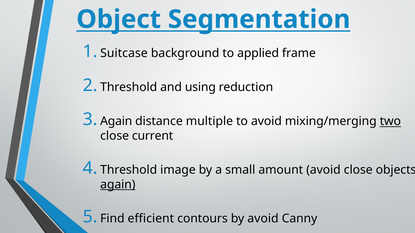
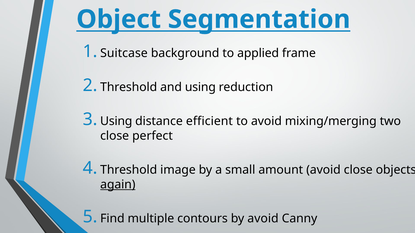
Again: Again -> Using (116, 122)
multiple: multiple -> efficient (209, 122)
two underline: present -> none (390, 122)
current: current -> perfect (152, 136)
efficient: efficient -> multiple (151, 219)
